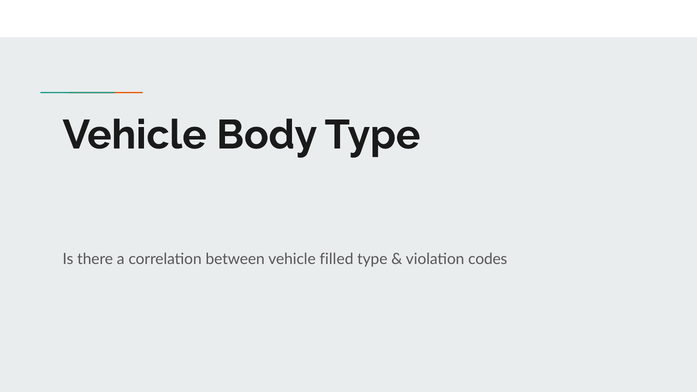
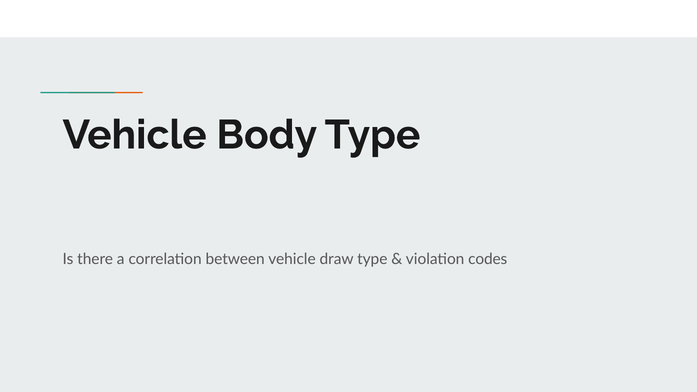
filled: filled -> draw (337, 259)
